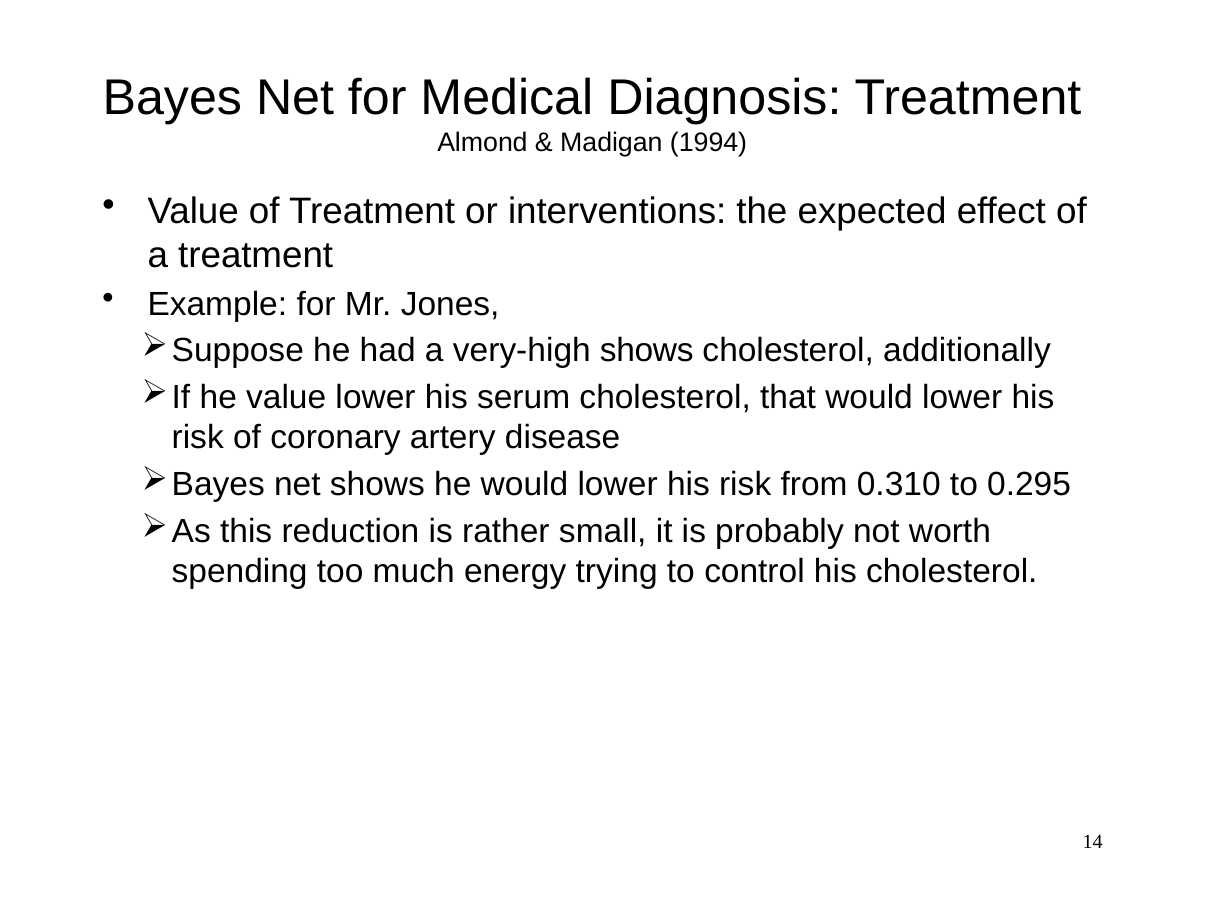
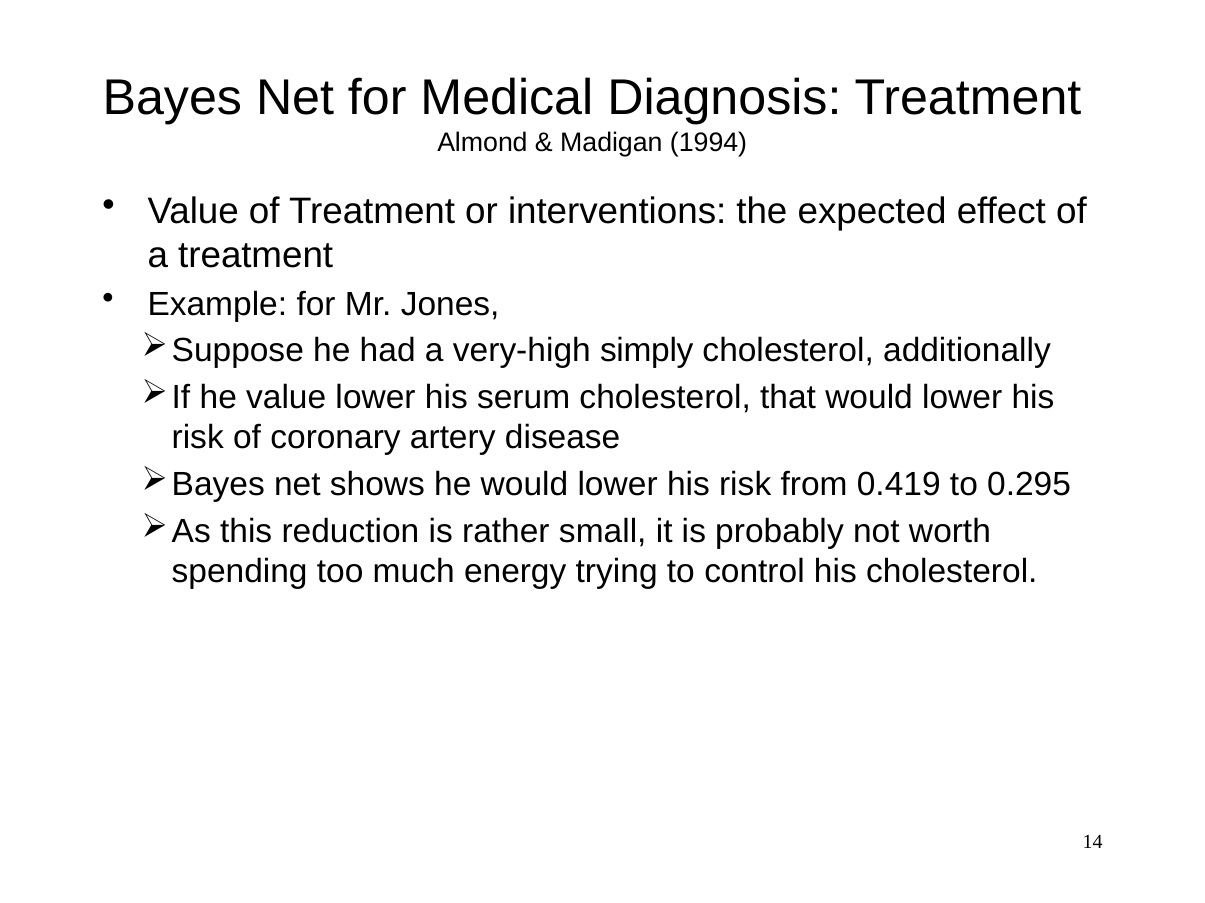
very-high shows: shows -> simply (647, 351)
0.310: 0.310 -> 0.419 (899, 485)
